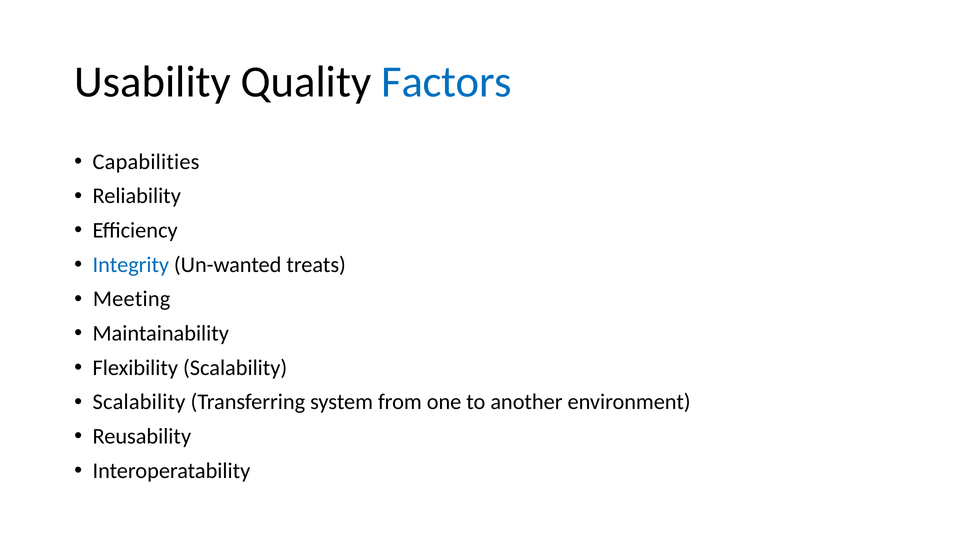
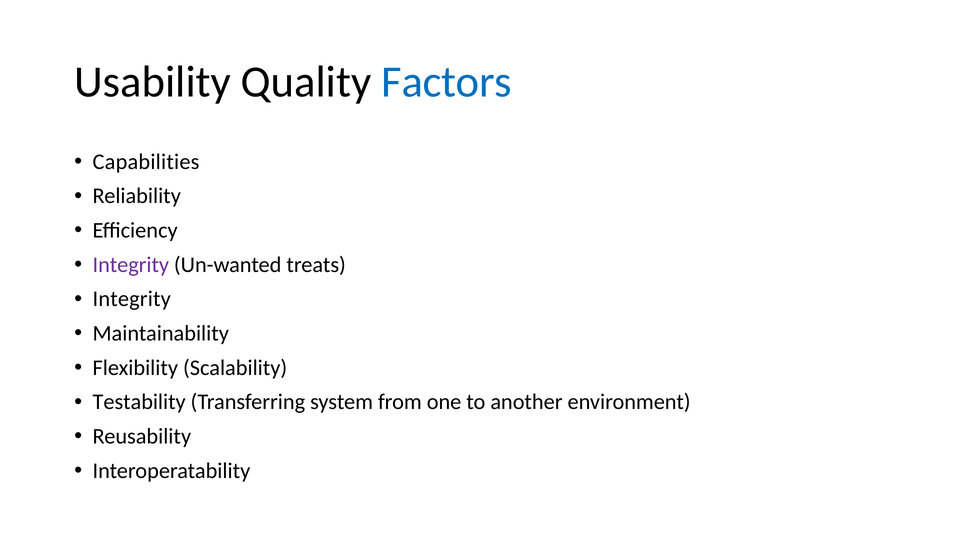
Integrity colour: blue -> purple (131, 264)
Meeting: Meeting -> Integrity (132, 299)
Scalability: Scalability -> Testability (139, 402)
